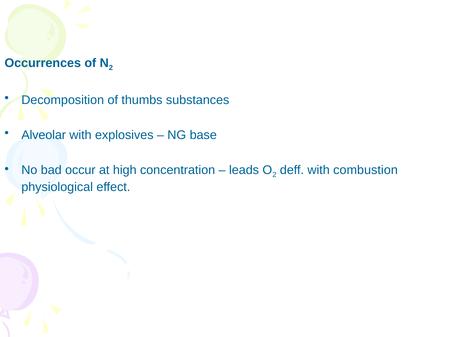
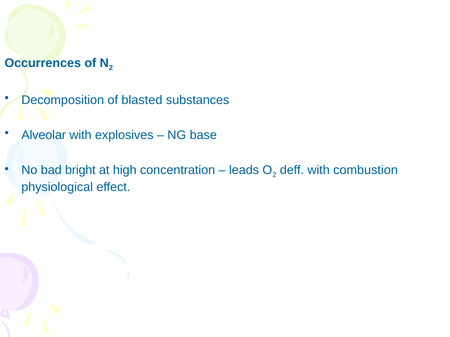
thumbs: thumbs -> blasted (142, 100)
occur: occur -> bright (80, 170)
